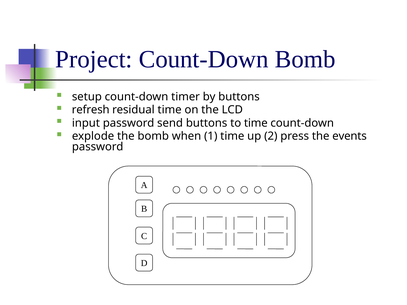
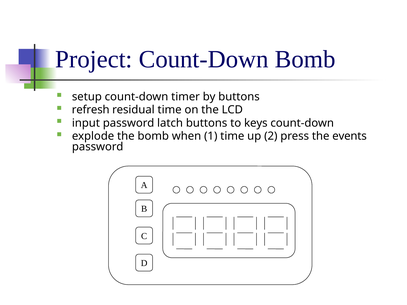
send: send -> latch (170, 123)
to time: time -> keys (256, 123)
